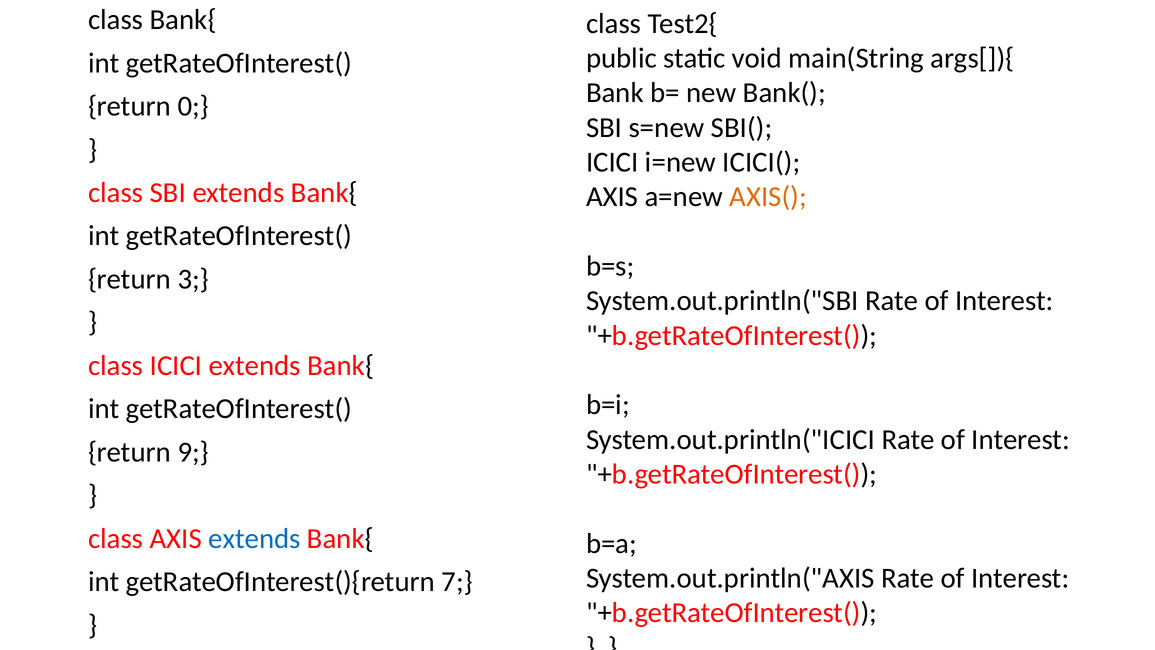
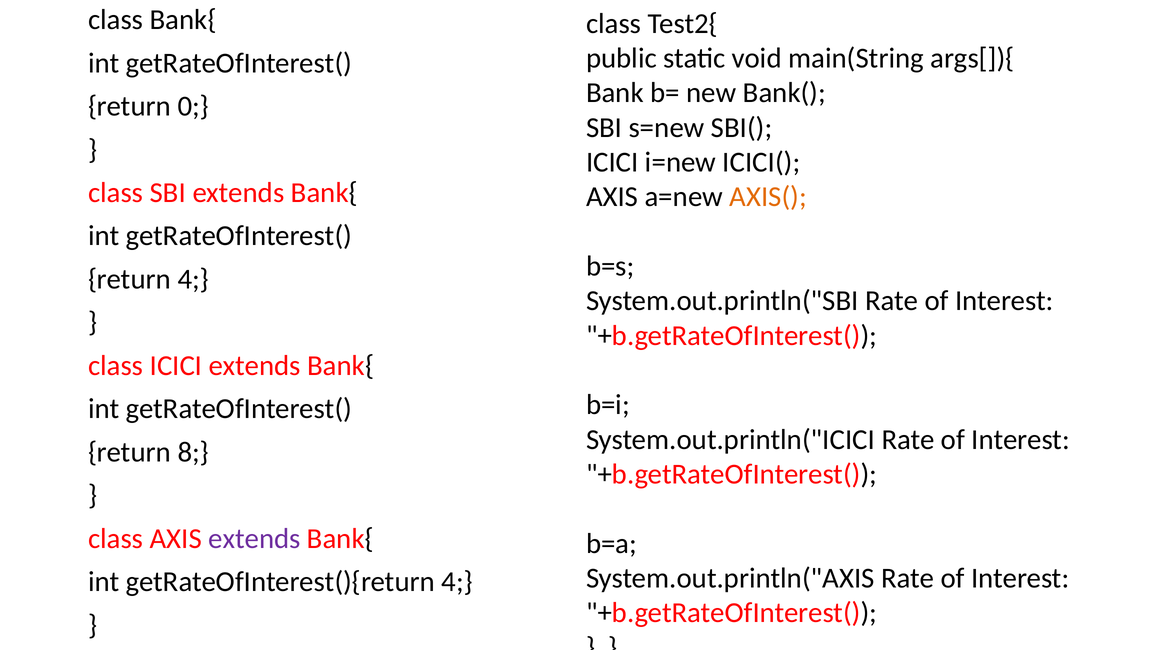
return 3: 3 -> 4 (193, 279)
9: 9 -> 8 (193, 452)
extends colour: blue -> purple (254, 538)
getRateOfInterest(){return 7: 7 -> 4 (457, 581)
